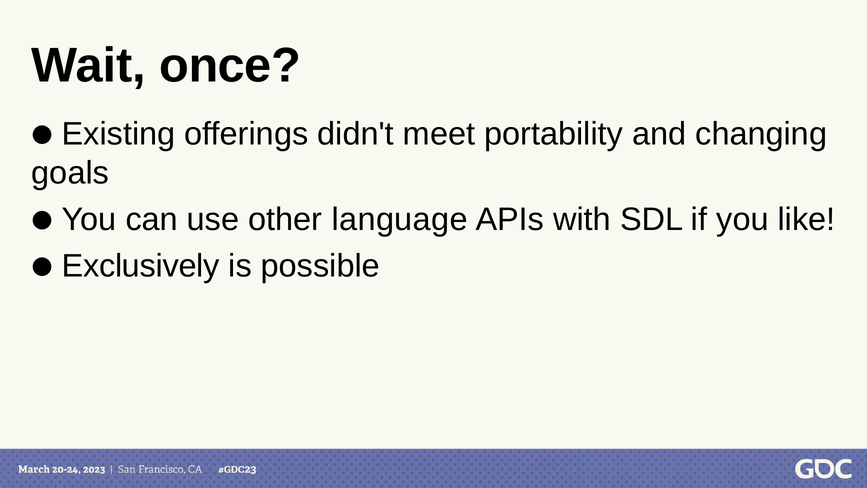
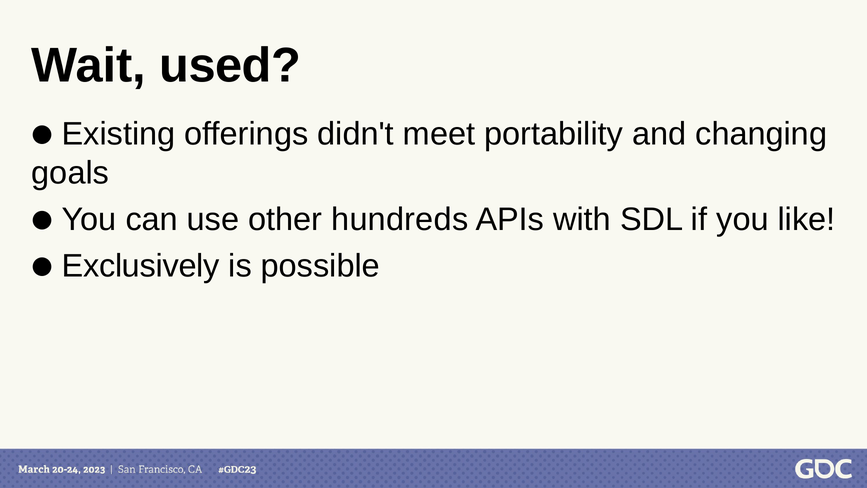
once: once -> used (230, 65)
language: language -> hundreds (400, 219)
